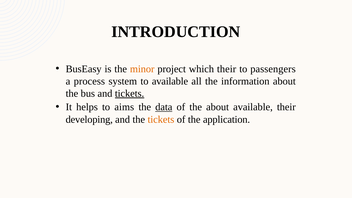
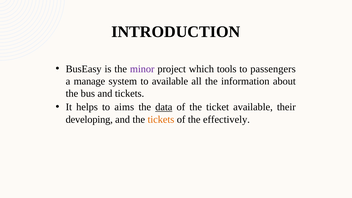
minor colour: orange -> purple (142, 69)
which their: their -> tools (227, 69)
process: process -> manage (89, 81)
tickets underline: present -> none (130, 93)
the about: about -> ticket (218, 107)
application: application -> effectively (226, 119)
